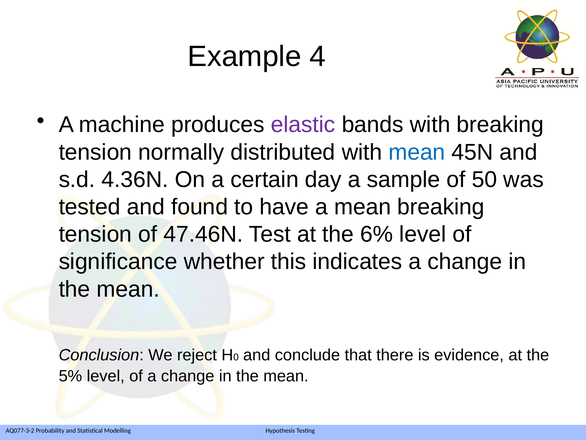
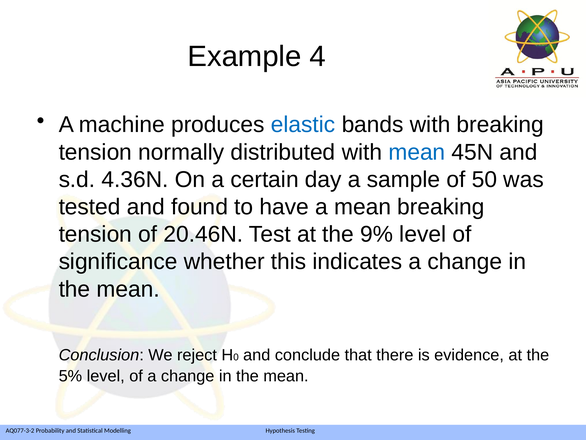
elastic colour: purple -> blue (303, 125)
47.46N: 47.46N -> 20.46N (203, 234)
6%: 6% -> 9% (377, 234)
